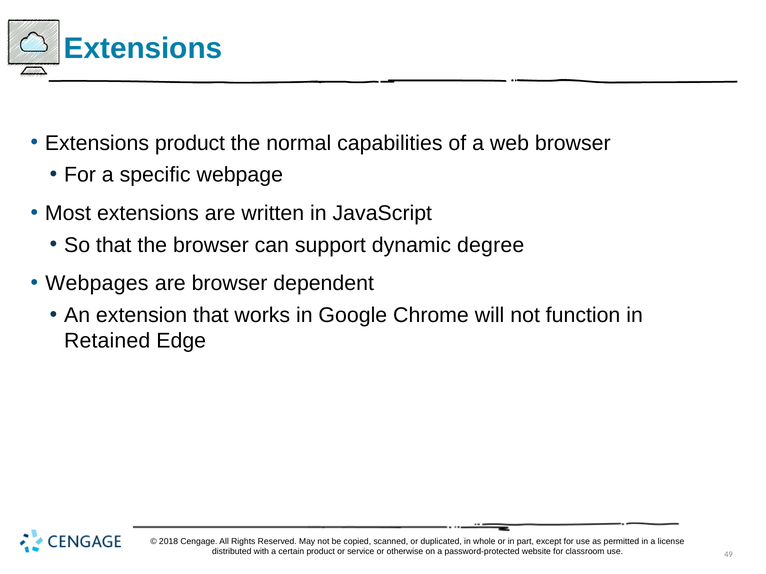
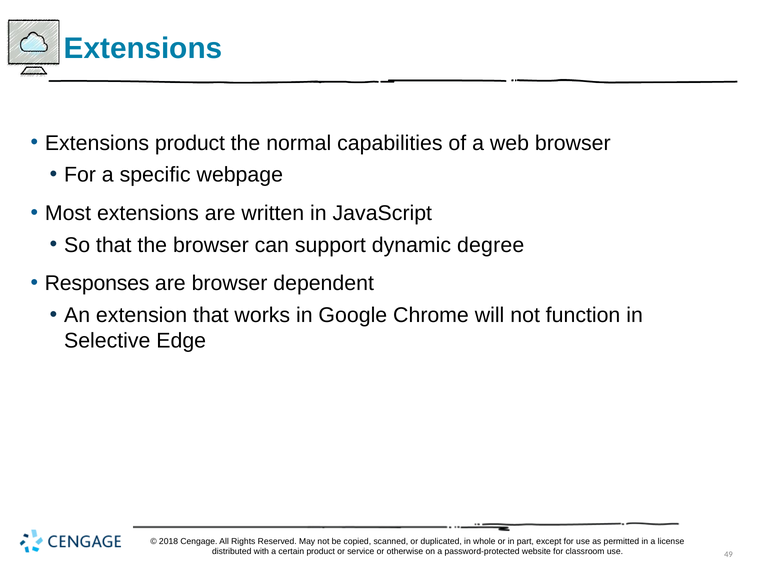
Webpages: Webpages -> Responses (97, 284)
Retained: Retained -> Selective (107, 341)
